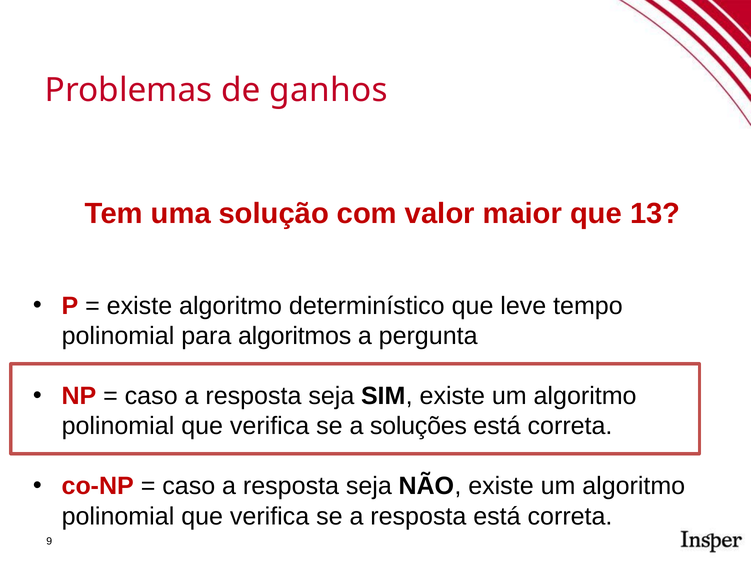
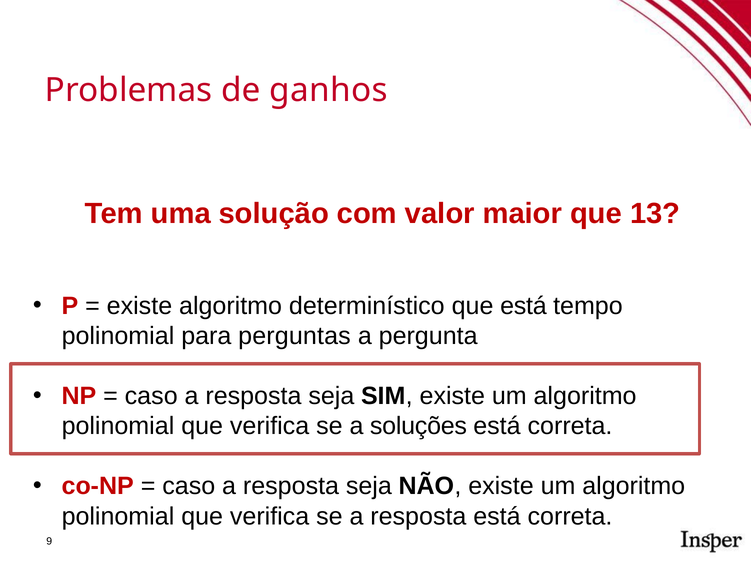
que leve: leve -> está (523, 306)
algoritmos: algoritmos -> perguntas (294, 336)
